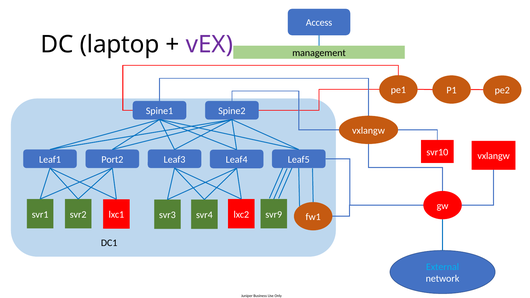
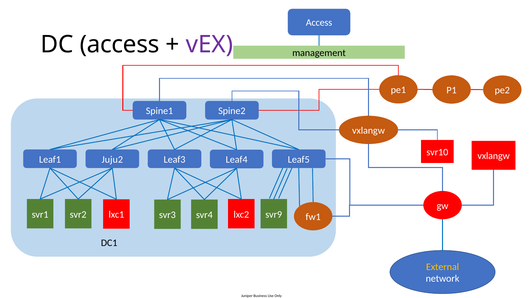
DC laptop: laptop -> access (120, 45)
Port2: Port2 -> Juju2 (112, 160)
External colour: light blue -> yellow (443, 267)
